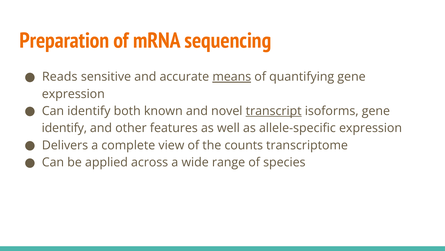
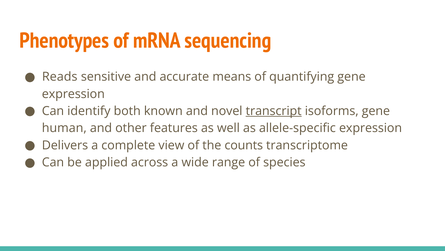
Preparation: Preparation -> Phenotypes (64, 41)
means underline: present -> none (232, 77)
identify: identify -> human (64, 128)
